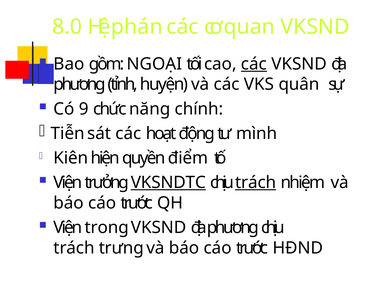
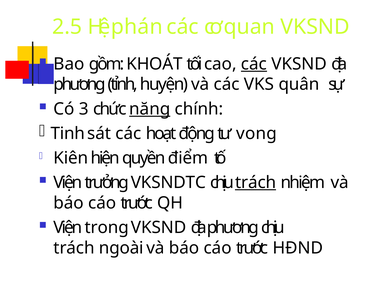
8.0: 8.0 -> 2.5 (67, 27)
NGOẠI: NGOẠI -> KHOÁT (154, 64)
9: 9 -> 3 (84, 109)
năng underline: none -> present (150, 109)
Tiễn: Tiễn -> Tinh (68, 133)
mình: mình -> vong (257, 133)
VKSNDTC underline: present -> none (168, 182)
trưng: trưng -> ngoài (121, 248)
